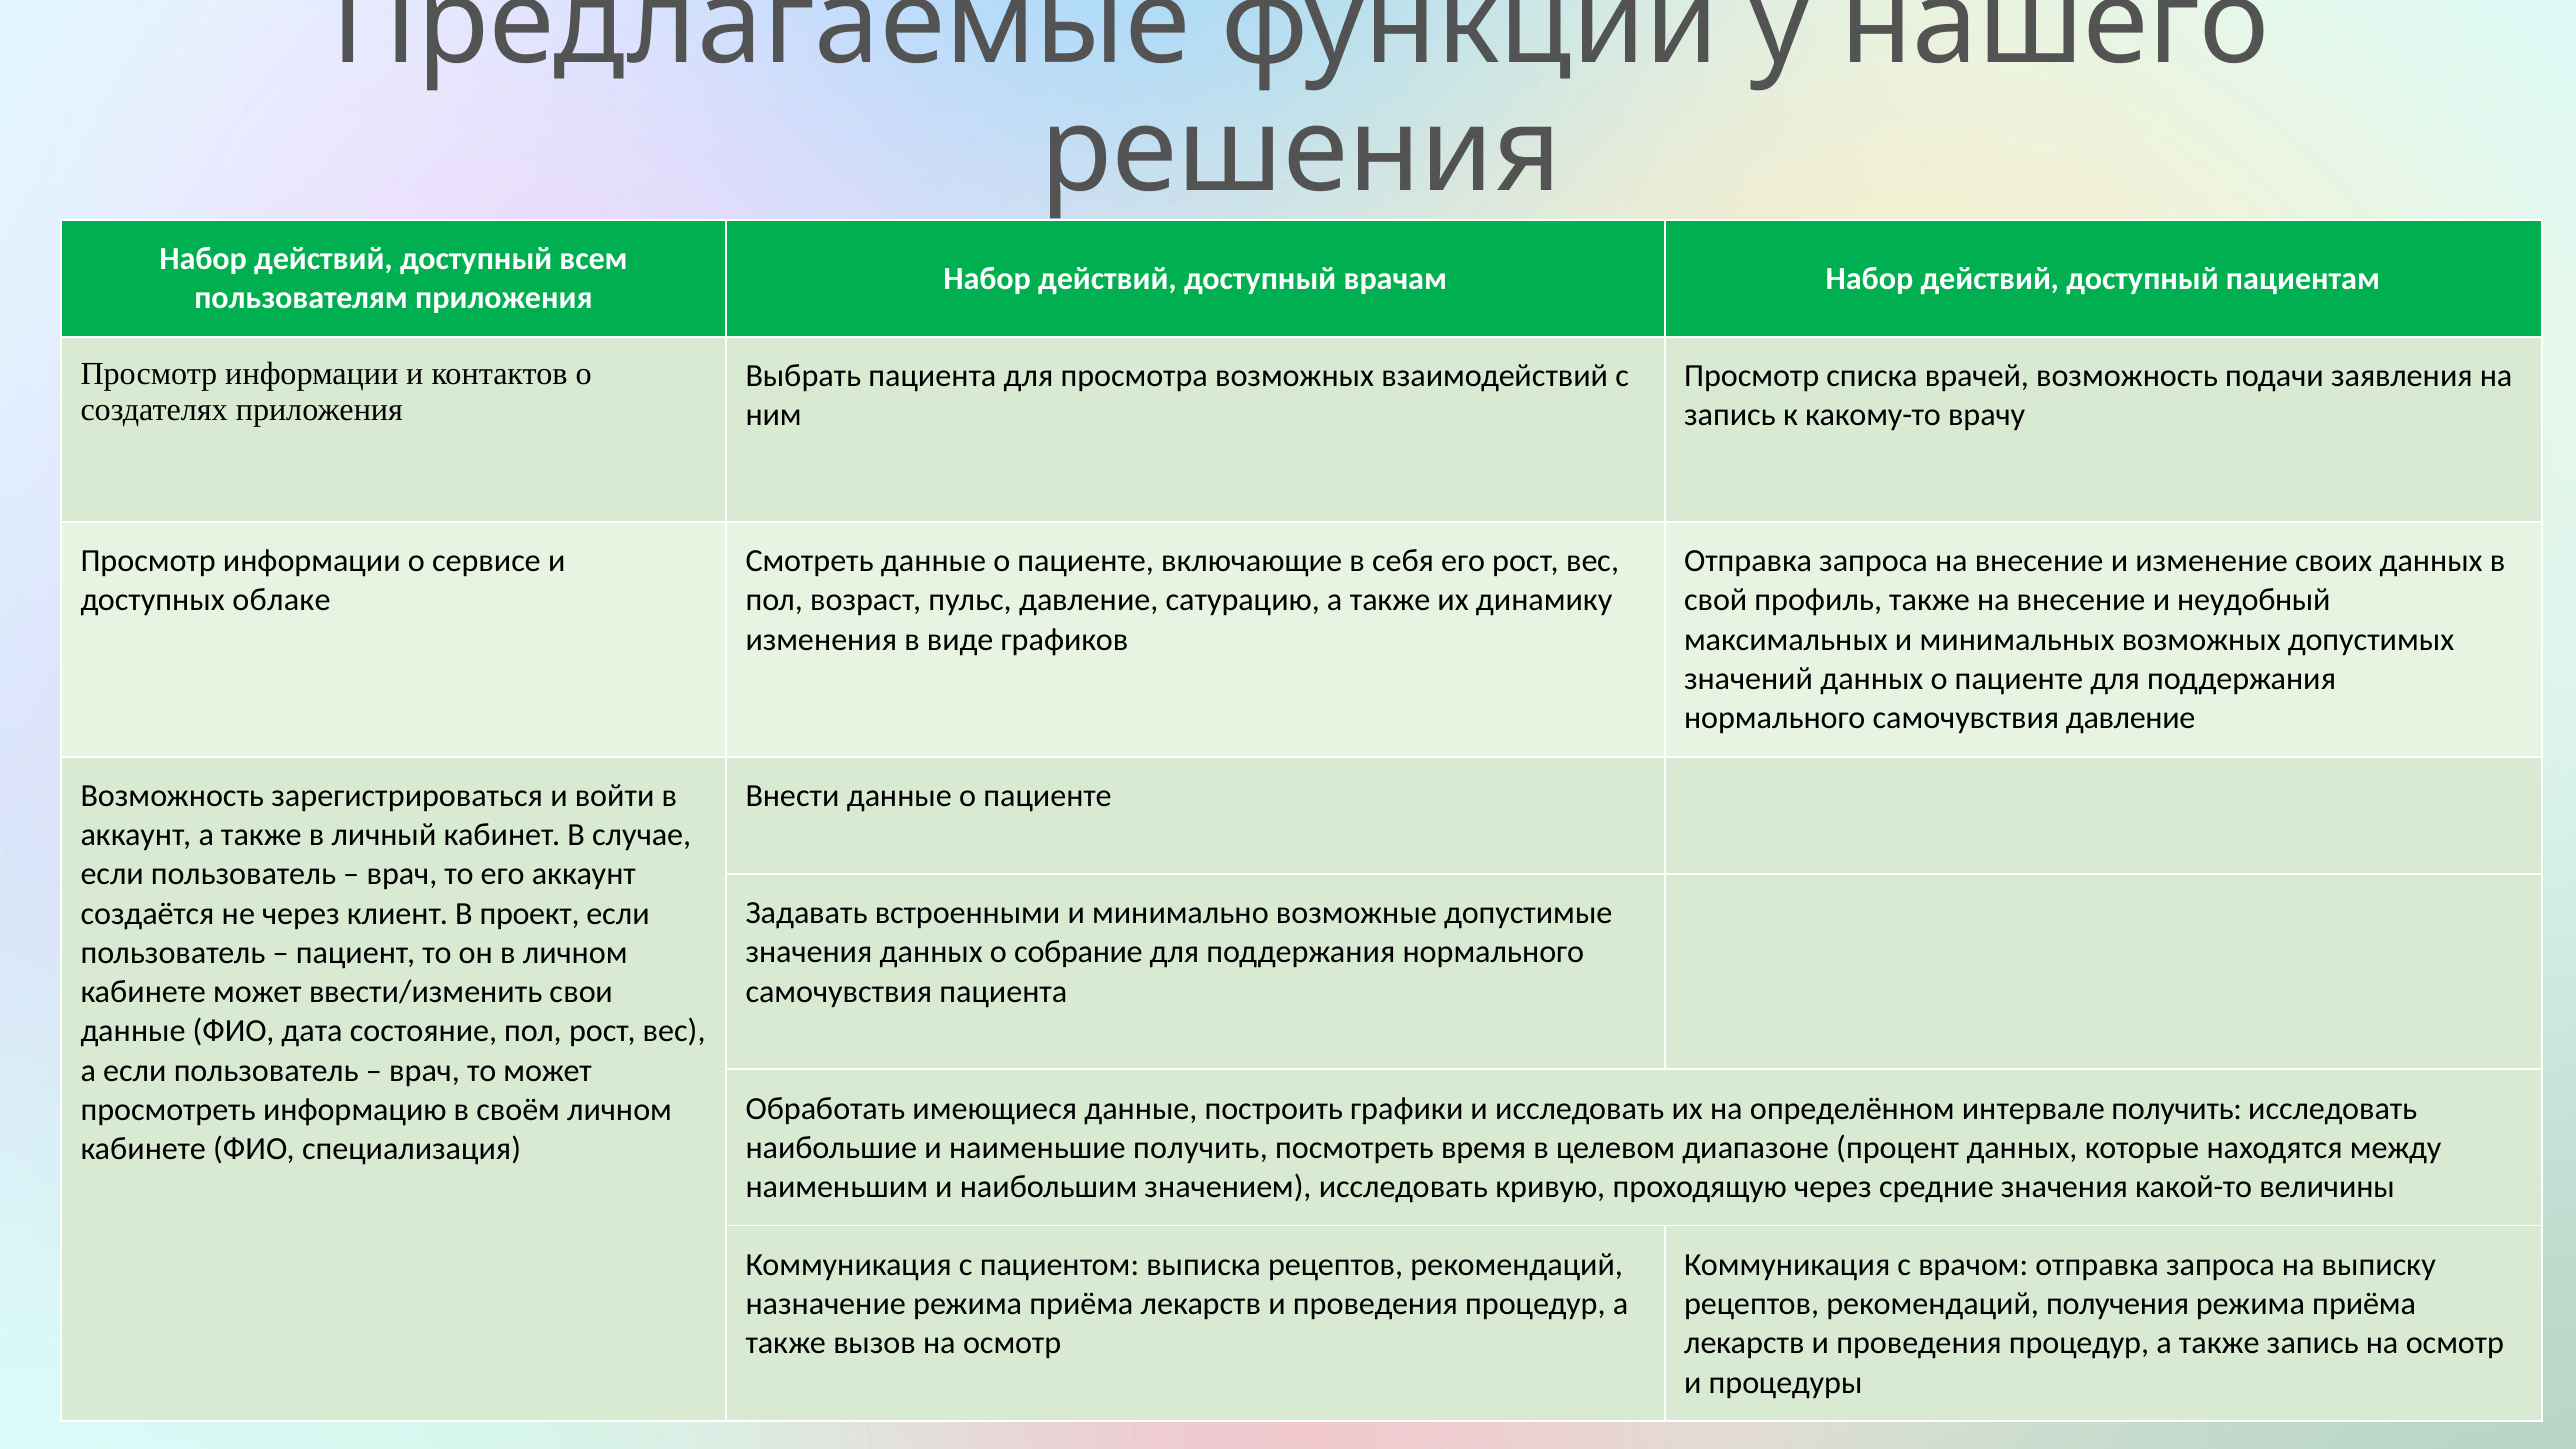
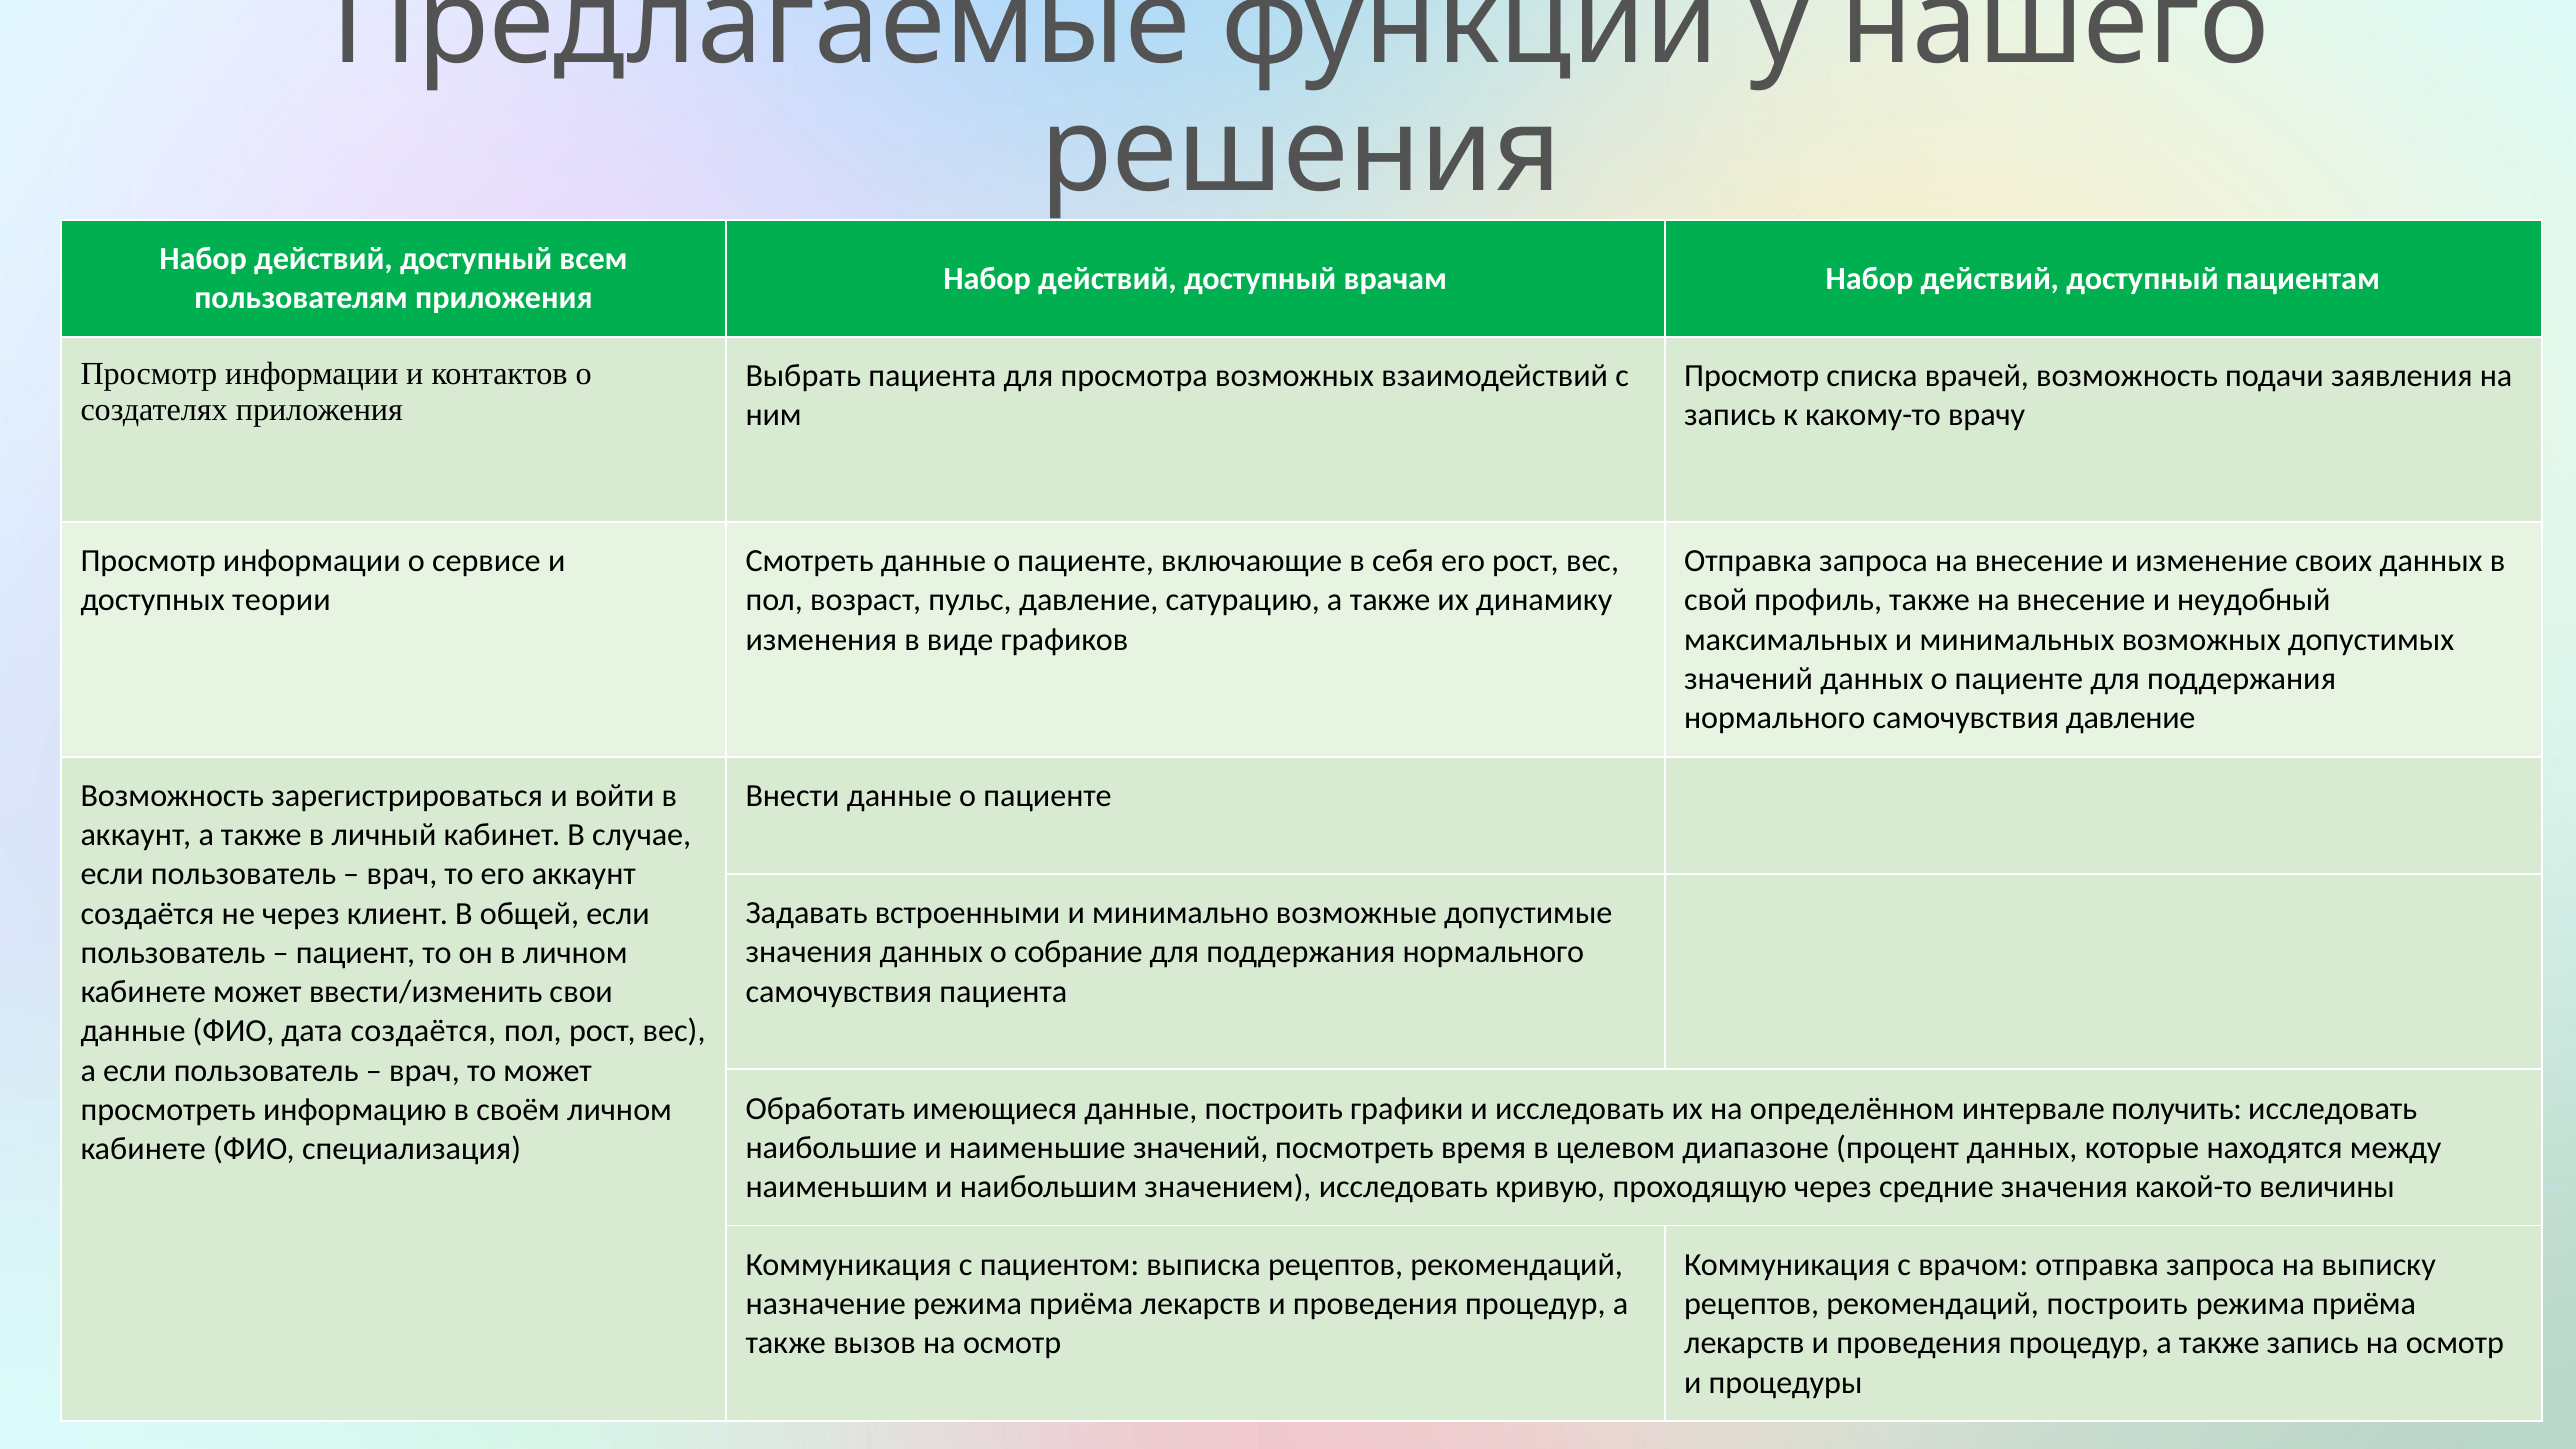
облаке: облаке -> теории (282, 600)
проект: проект -> общей (529, 914)
дата состояние: состояние -> создаётся (423, 1031)
наименьшие получить: получить -> значений (1201, 1148)
рекомендаций получения: получения -> построить (2117, 1304)
